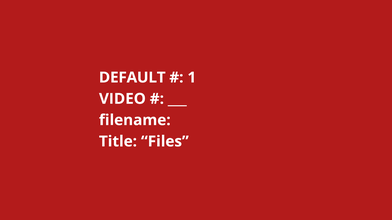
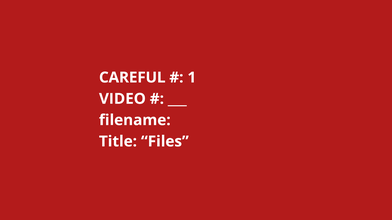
DEFAULT: DEFAULT -> CAREFUL (132, 78)
